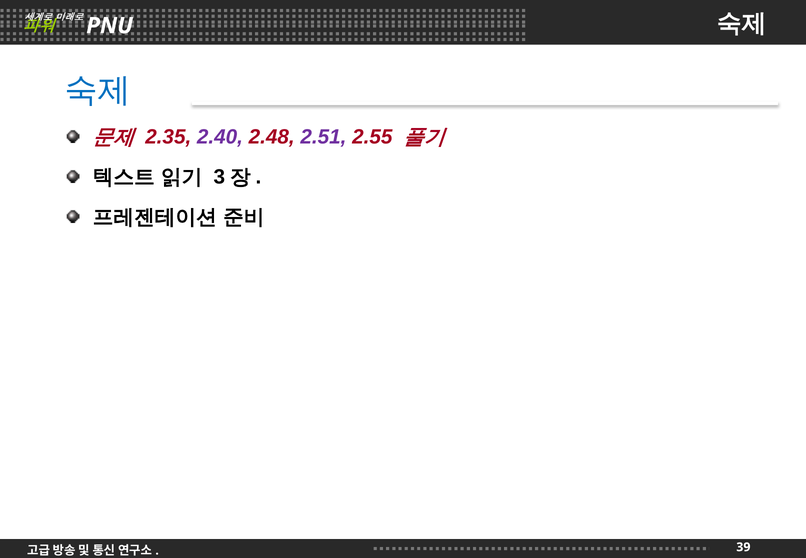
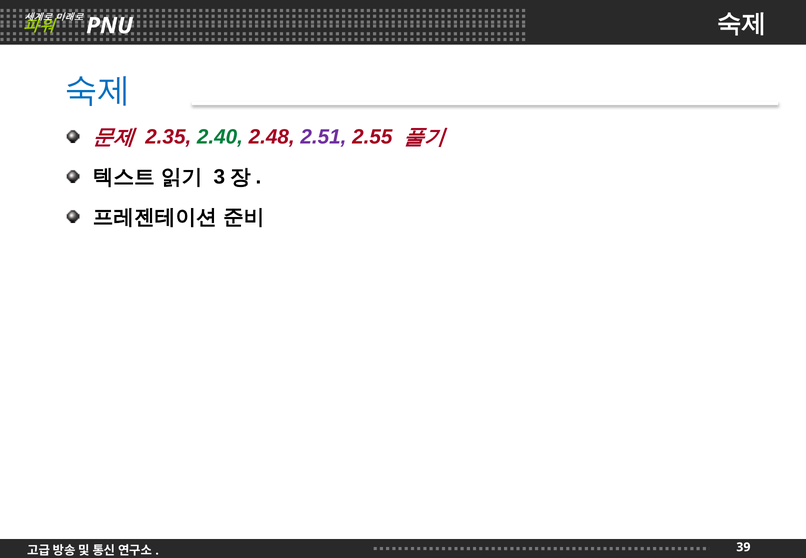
2.40 colour: purple -> green (220, 137)
